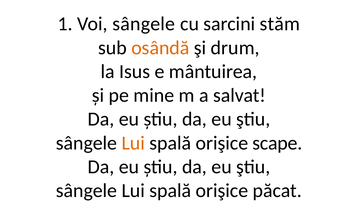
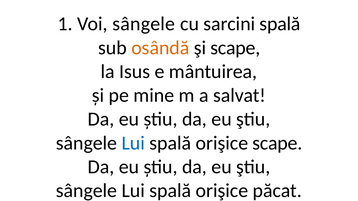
sarcini stăm: stăm -> spală (280, 24)
şi drum: drum -> scape (235, 48)
Lui colour: orange -> blue (133, 143)
